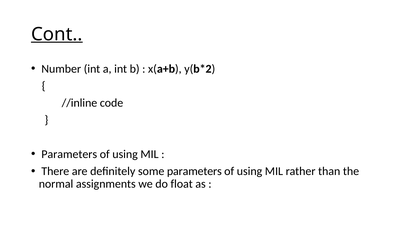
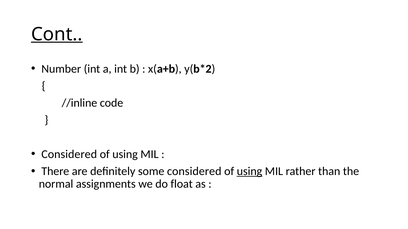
Parameters: Parameters -> Considered (69, 155)
some parameters: parameters -> considered (194, 172)
using underline: none -> present (250, 172)
